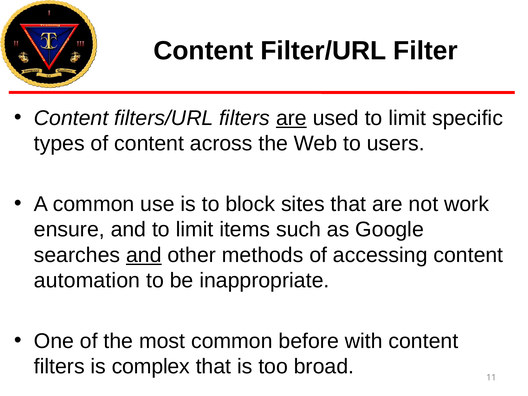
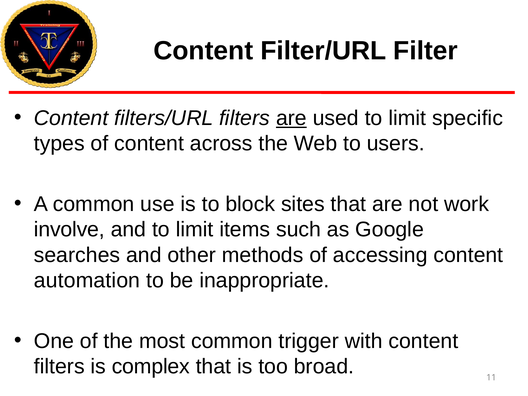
ensure: ensure -> involve (69, 230)
and underline: present -> none (144, 255)
before: before -> trigger (309, 341)
